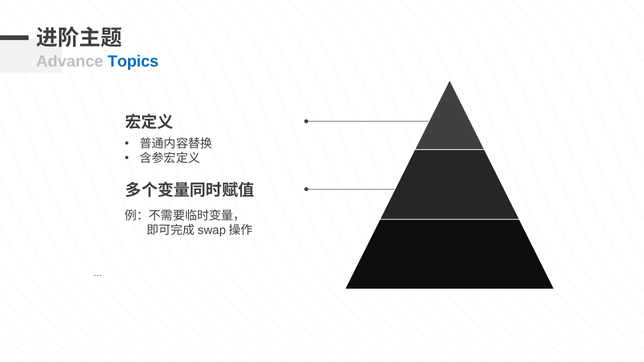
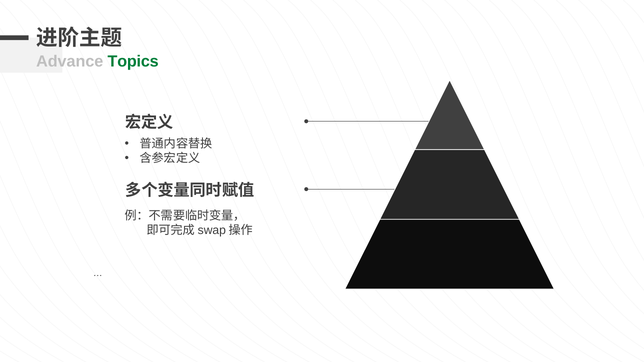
Topics colour: blue -> green (133, 62)
